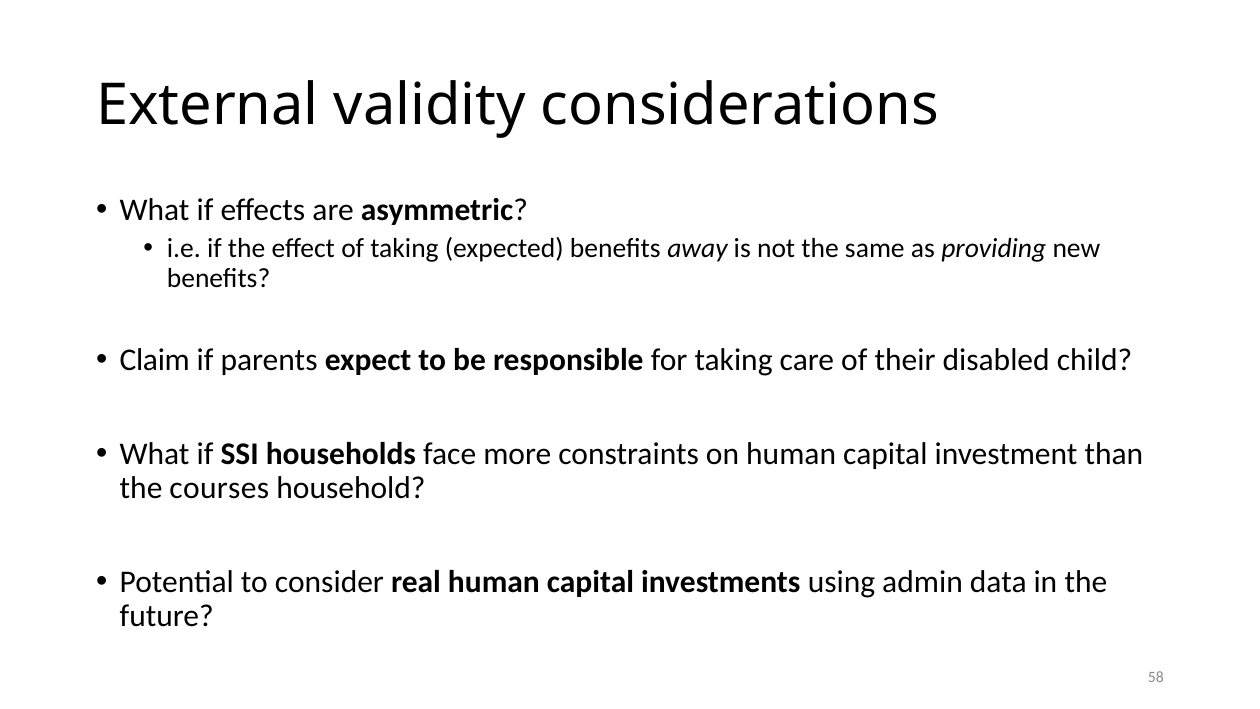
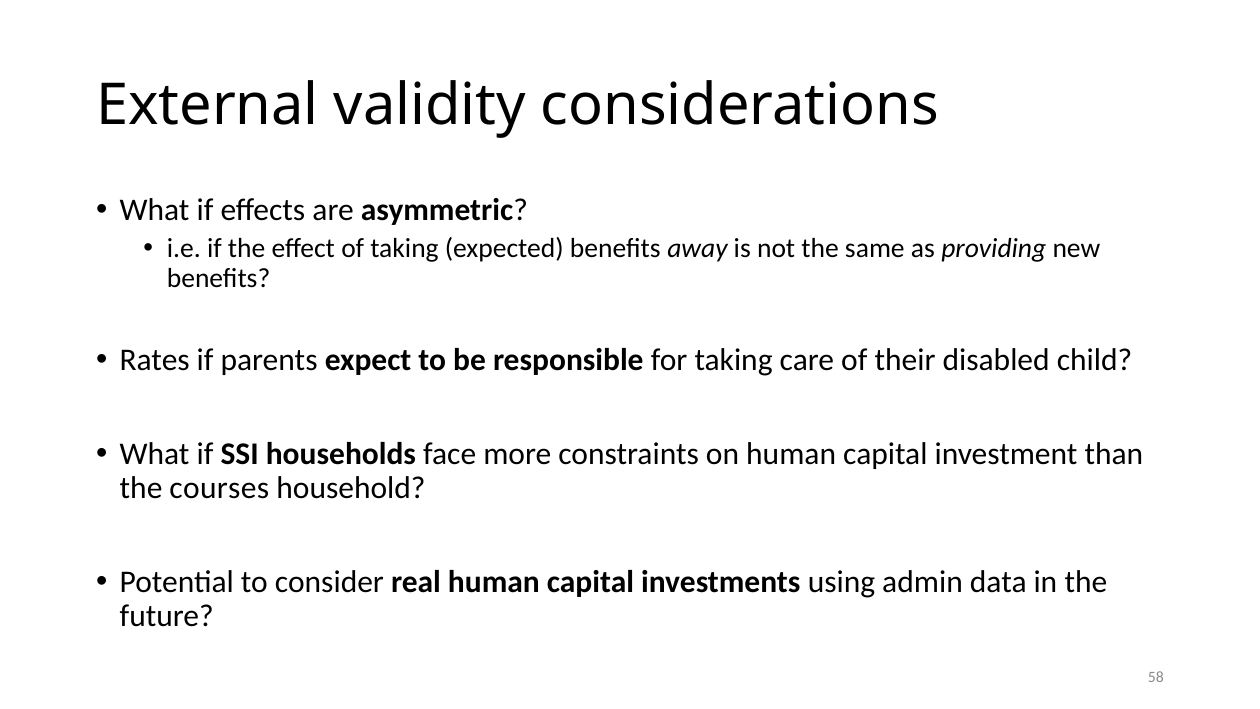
Claim: Claim -> Rates (155, 360)
